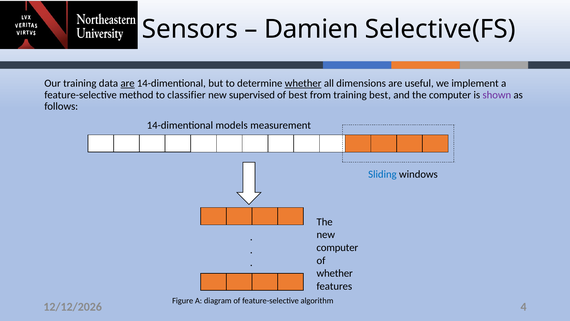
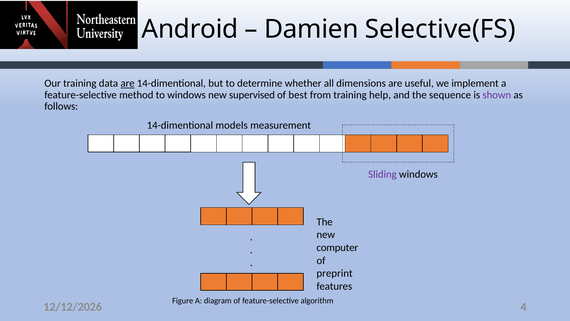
Sensors: Sensors -> Android (190, 29)
whether underline: present -> none (303, 83)
to classifier: classifier -> windows (187, 95)
training best: best -> help (380, 95)
the computer: computer -> sequence (450, 95)
Sliding colour: blue -> purple (382, 174)
whether: whether -> preprint (335, 273)
